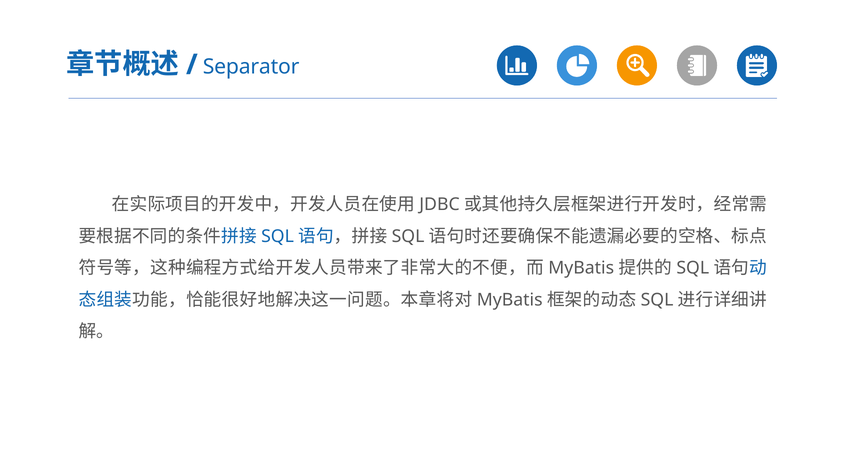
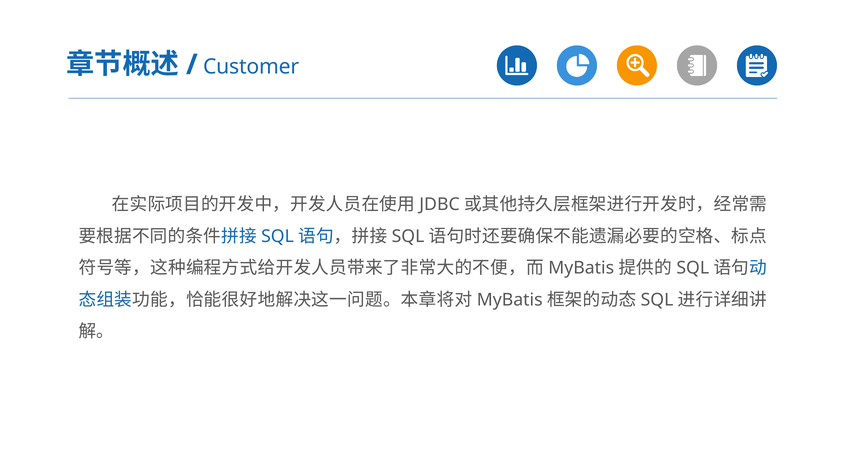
Separator: Separator -> Customer (251, 67)
